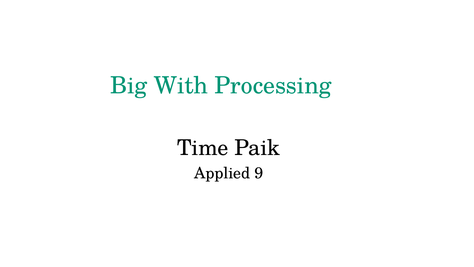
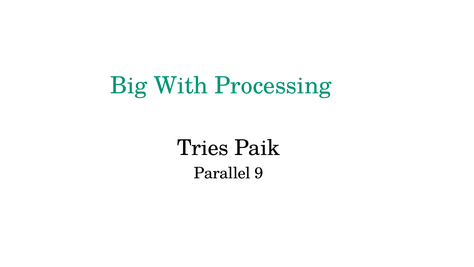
Time: Time -> Tries (203, 148)
Applied: Applied -> Parallel (222, 173)
